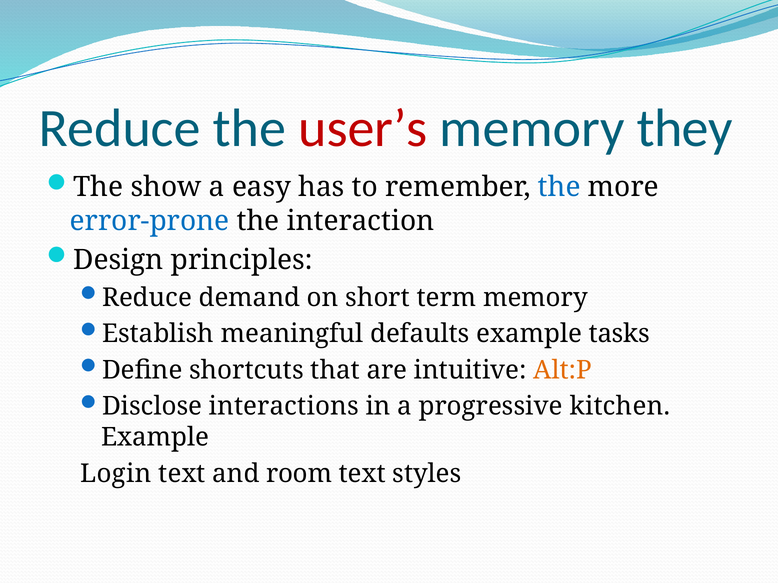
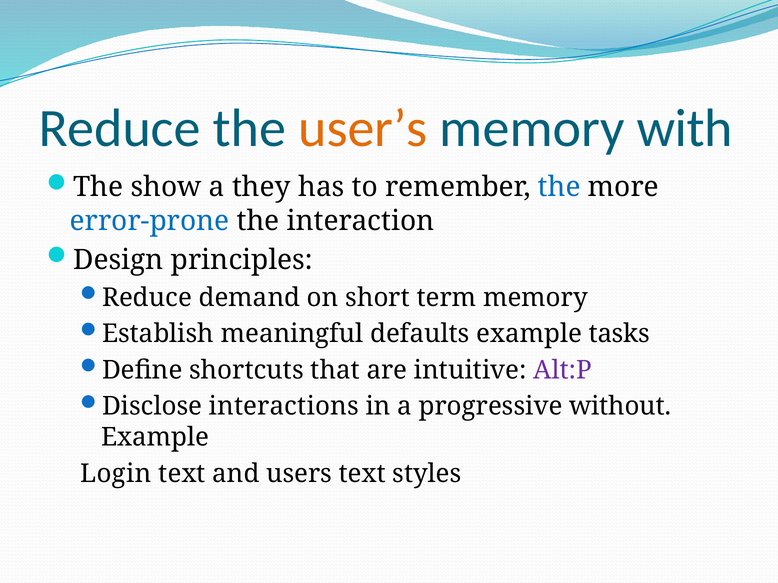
user’s colour: red -> orange (363, 128)
they: they -> with (685, 128)
easy: easy -> they (261, 187)
Alt:P colour: orange -> purple (563, 370)
kitchen: kitchen -> without (620, 407)
room: room -> users (299, 474)
